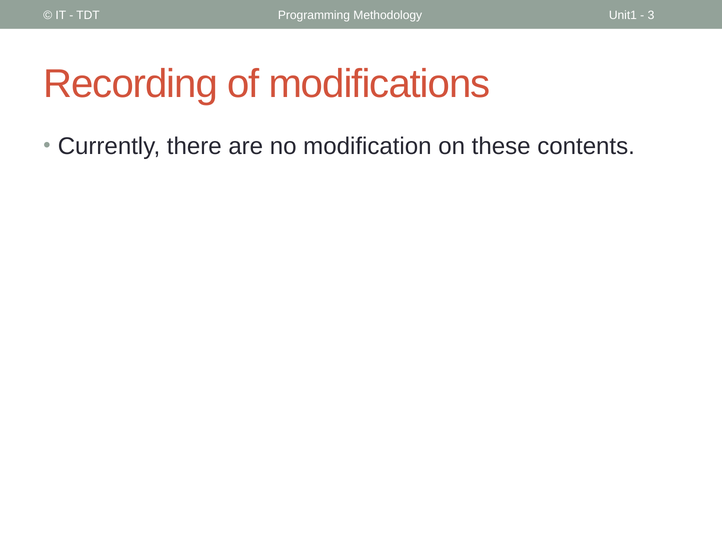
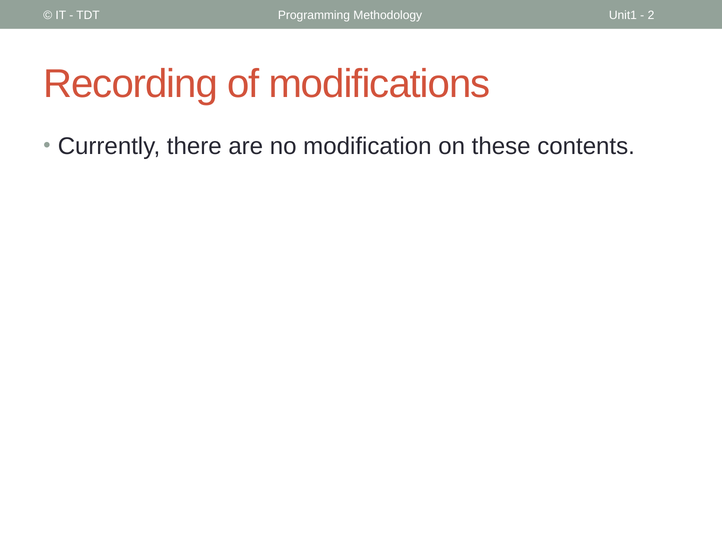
3: 3 -> 2 (651, 15)
